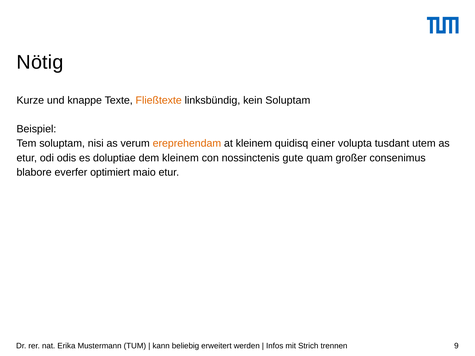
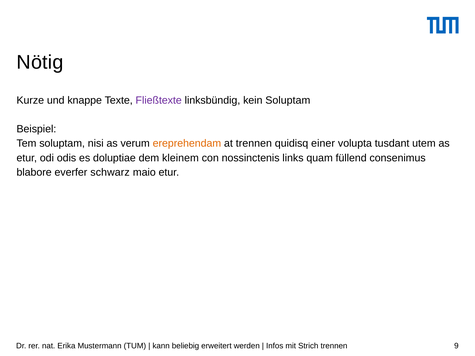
Fließtexte colour: orange -> purple (159, 100)
at kleinem: kleinem -> trennen (254, 144)
gute: gute -> links (293, 158)
großer: großer -> füllend (351, 158)
optimiert: optimiert -> schwarz (110, 172)
